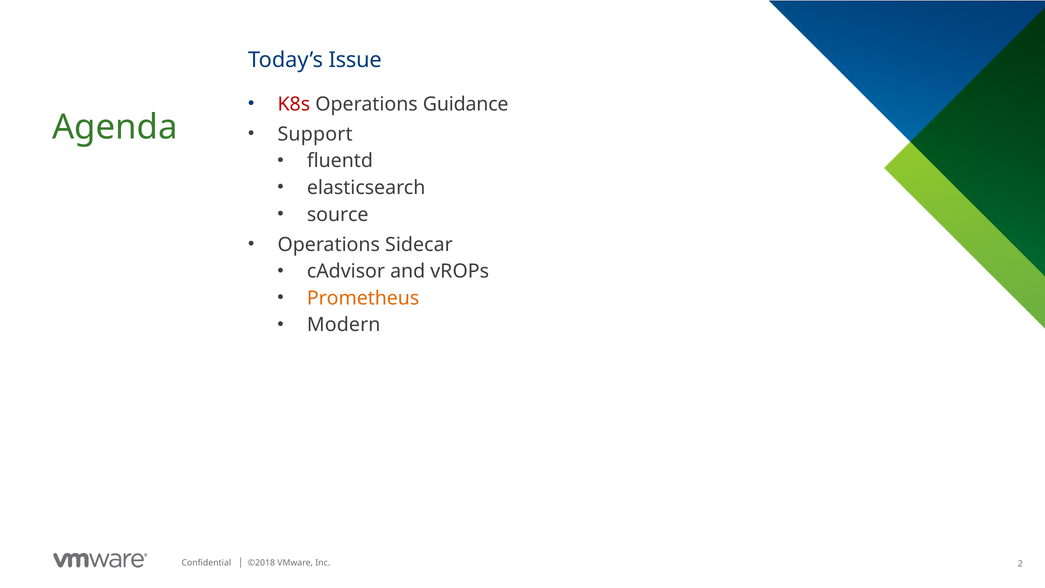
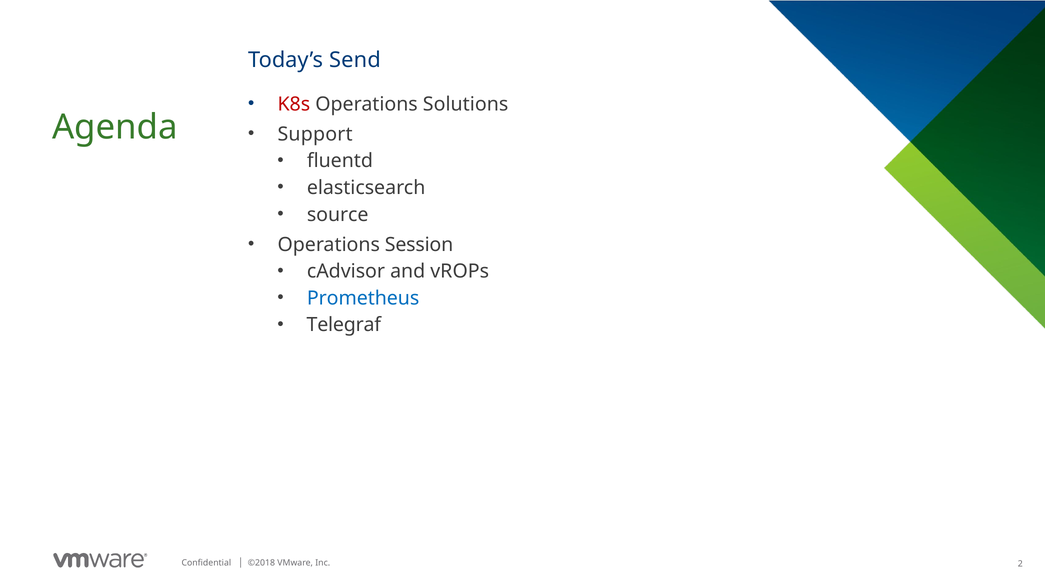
Issue: Issue -> Send (355, 60)
Guidance: Guidance -> Solutions (466, 104)
Sidecar: Sidecar -> Session (419, 245)
Prometheus colour: orange -> blue (363, 298)
Modern: Modern -> Telegraf (344, 325)
